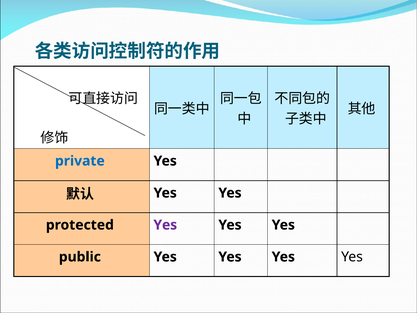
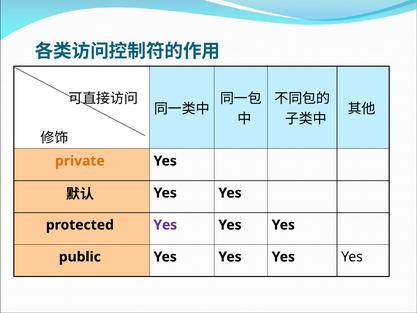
private colour: blue -> orange (80, 161)
